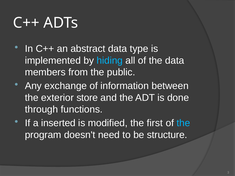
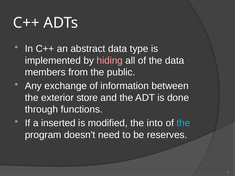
hiding colour: light blue -> pink (110, 61)
first: first -> into (155, 123)
structure: structure -> reserves (167, 135)
